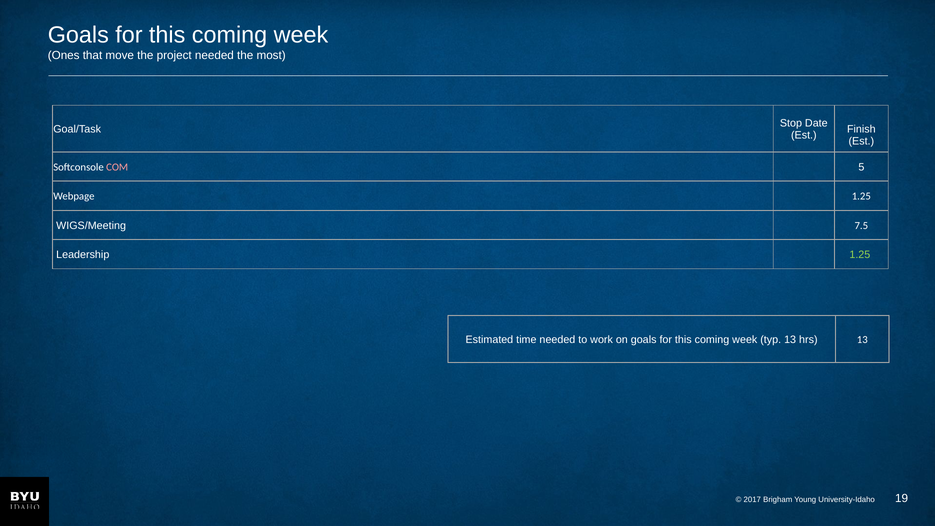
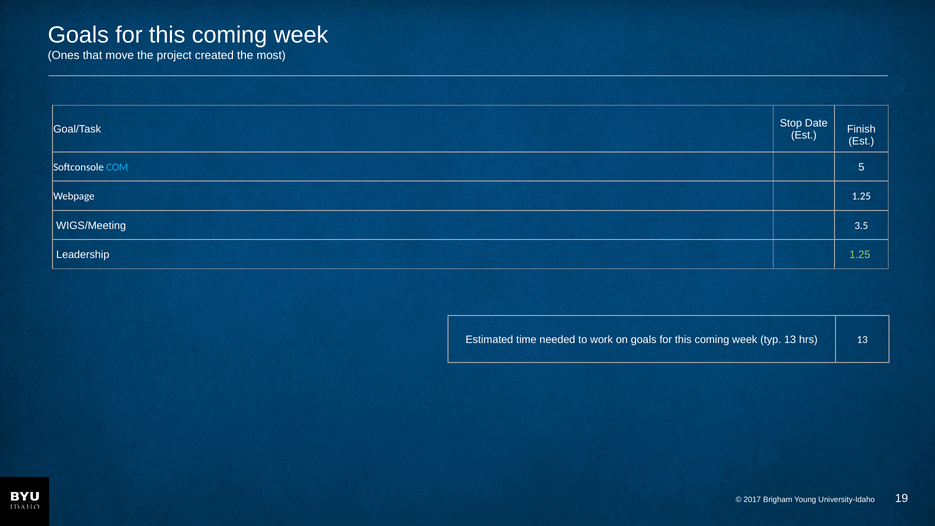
project needed: needed -> created (214, 55)
COM colour: pink -> light blue (117, 167)
7.5: 7.5 -> 3.5 (861, 225)
